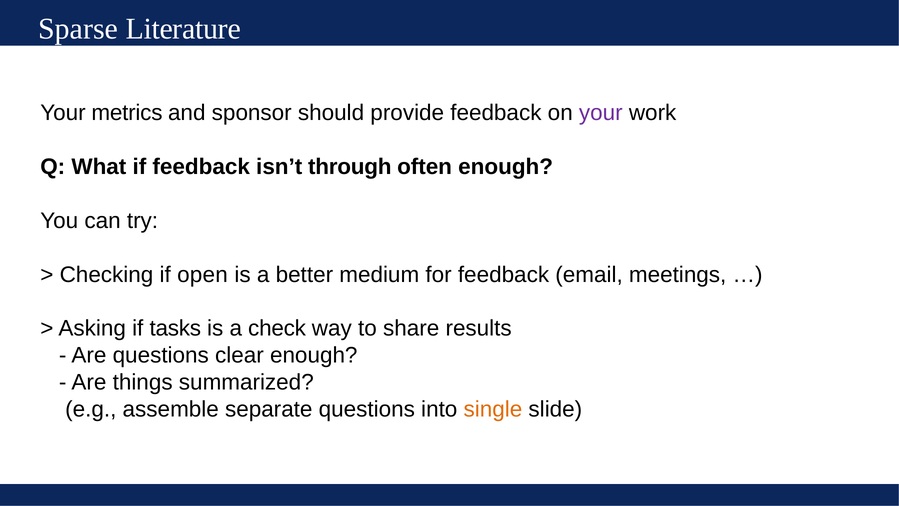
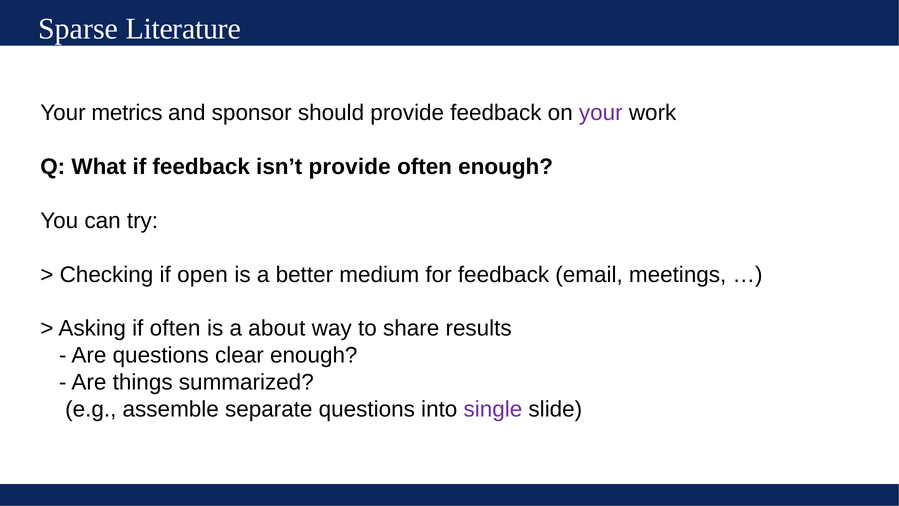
isn’t through: through -> provide (350, 167)
if tasks: tasks -> often (175, 328)
check: check -> about (277, 328)
single colour: orange -> purple (493, 409)
